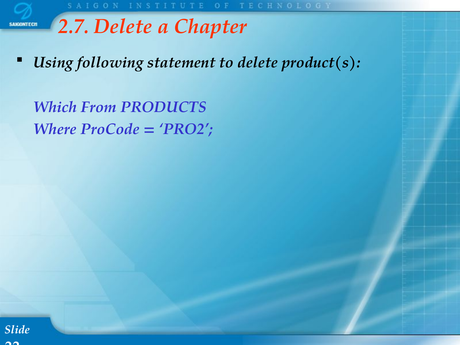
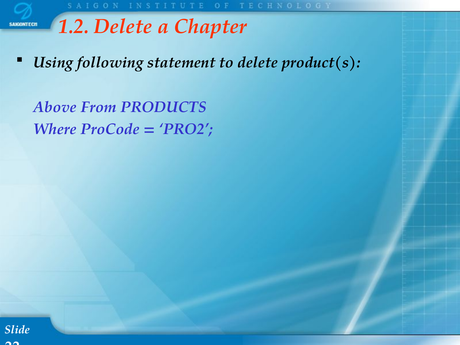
2.7: 2.7 -> 1.2 (74, 26)
Which: Which -> Above (55, 107)
